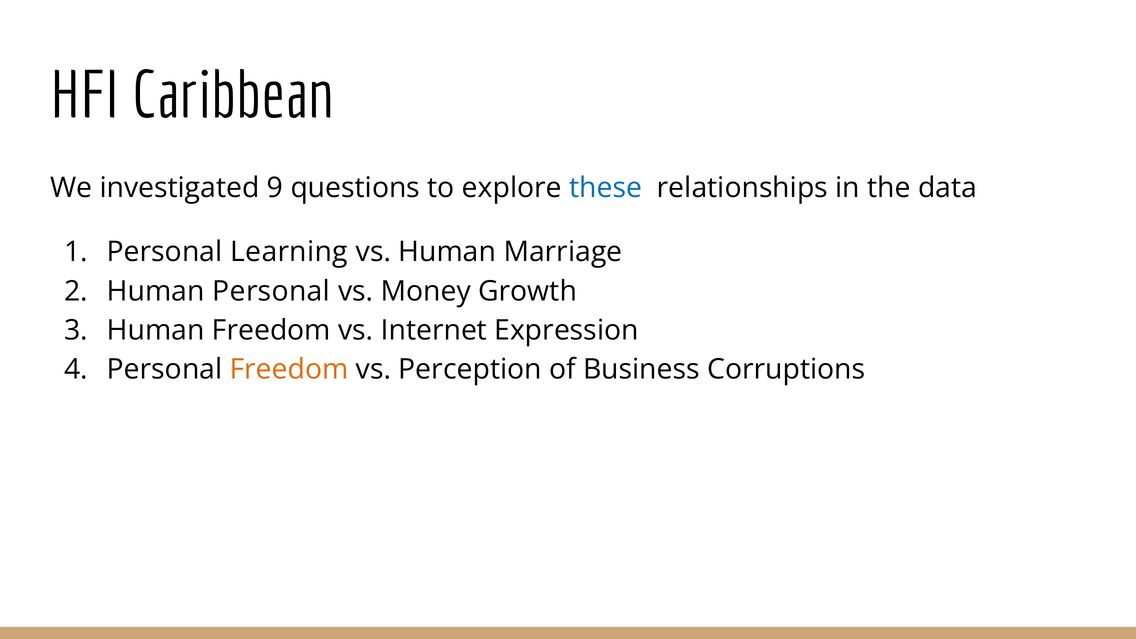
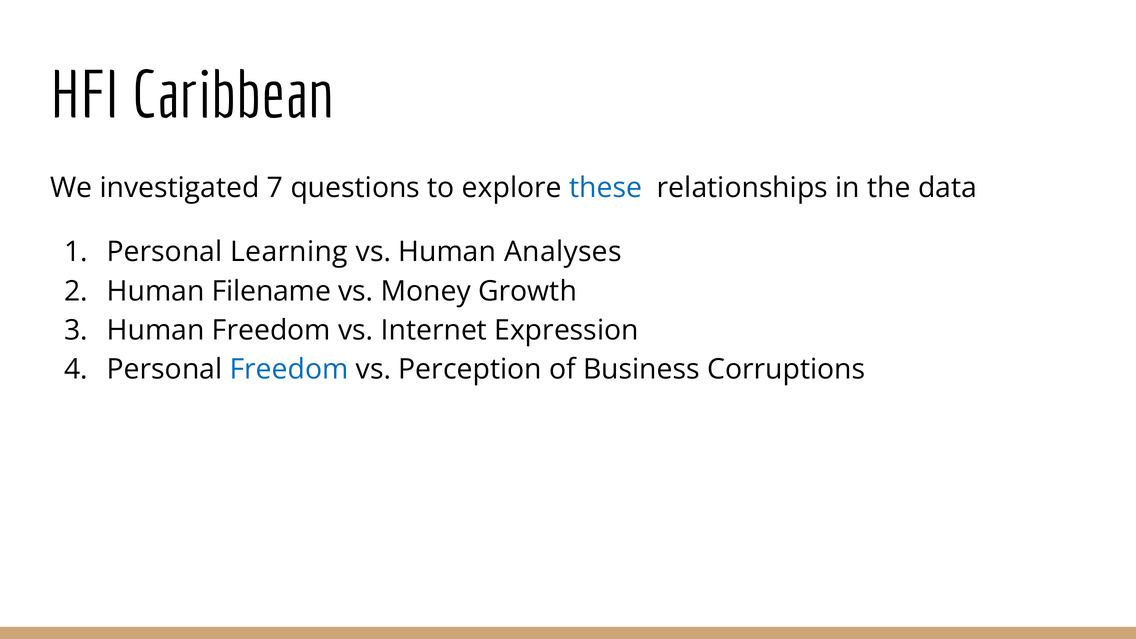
9: 9 -> 7 (275, 188)
Marriage: Marriage -> Analyses (563, 252)
Human Personal: Personal -> Filename (271, 291)
Freedom colour: orange -> blue (289, 370)
